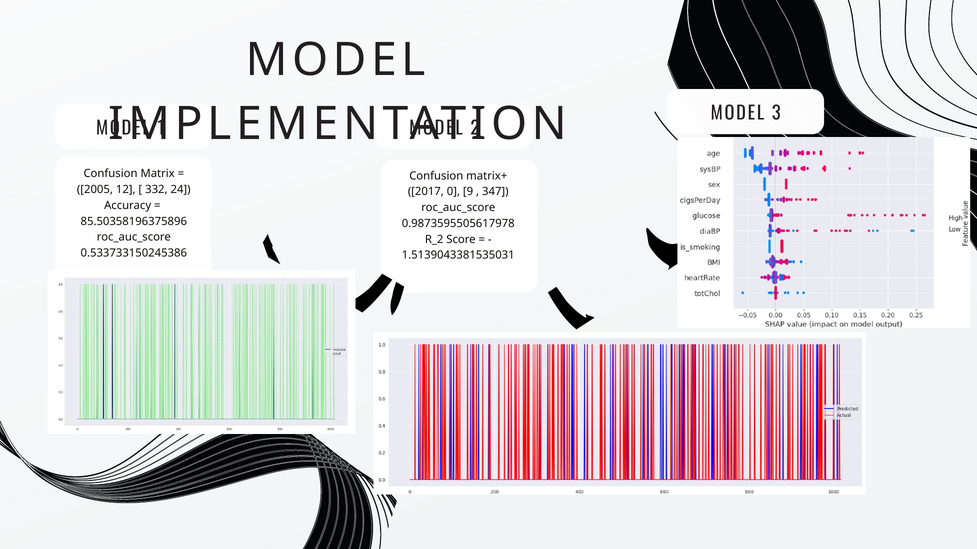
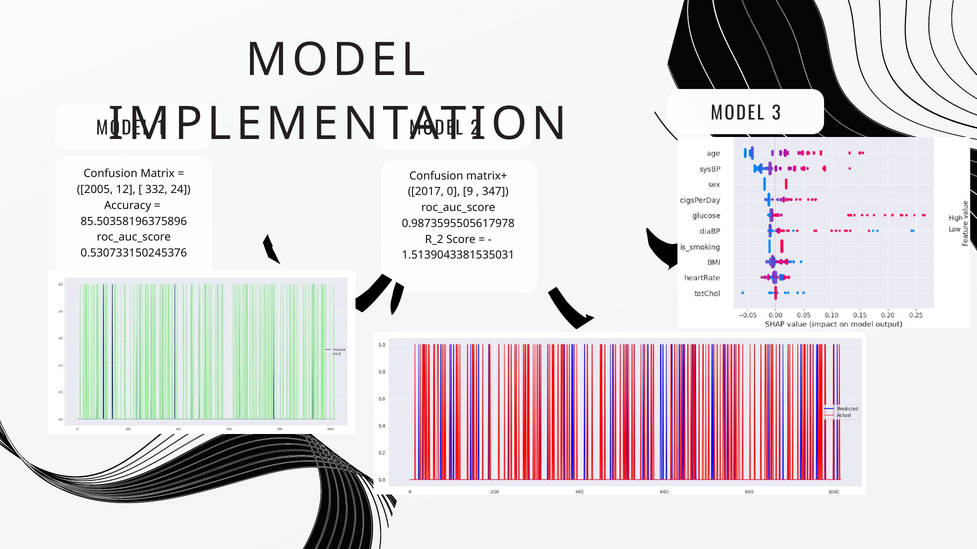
0.533733150245386: 0.533733150245386 -> 0.530733150245376 (134, 253)
